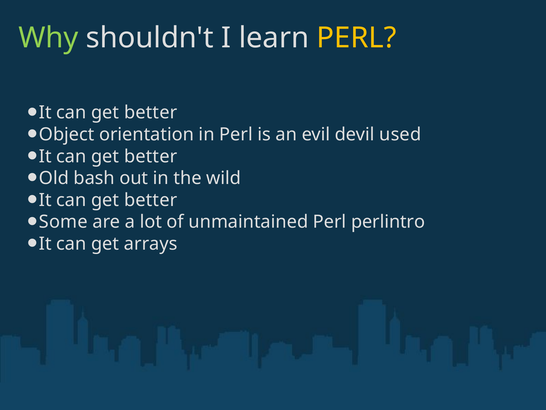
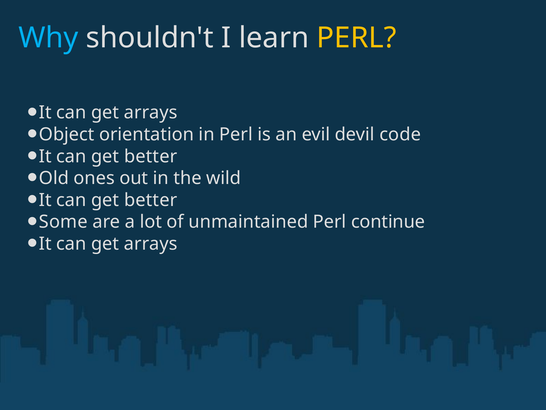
Why colour: light green -> light blue (48, 38)
better: better -> arrays (151, 113)
used: used -> code (400, 134)
bash: bash -> ones (94, 178)
perlintro: perlintro -> continue (388, 222)
